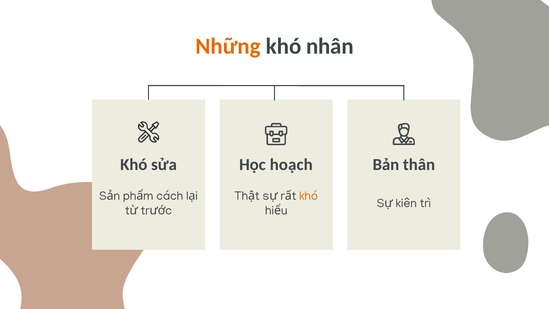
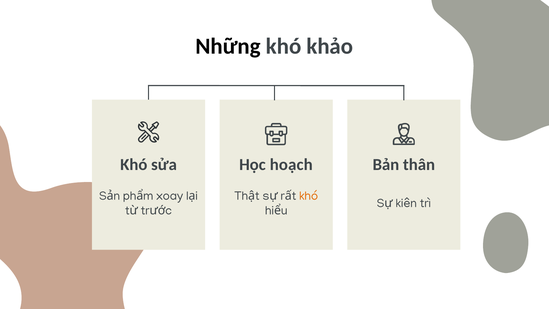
Những colour: orange -> black (228, 46)
nhân: nhân -> khảo (330, 46)
cách: cách -> xoay (170, 196)
